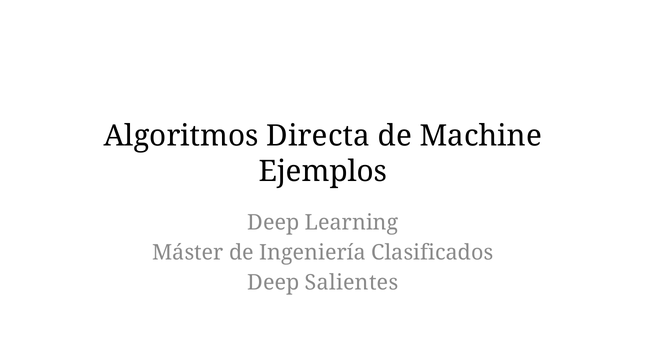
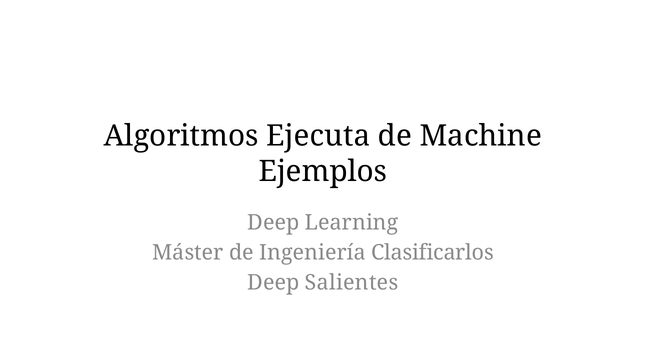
Directa: Directa -> Ejecuta (318, 136)
Clasificados: Clasificados -> Clasificarlos (433, 253)
